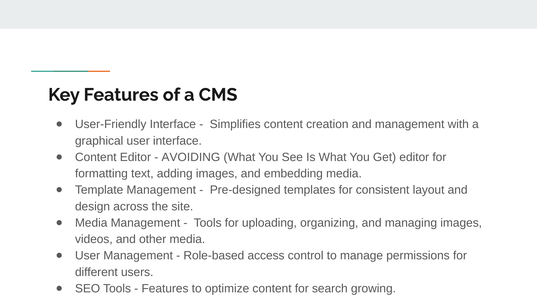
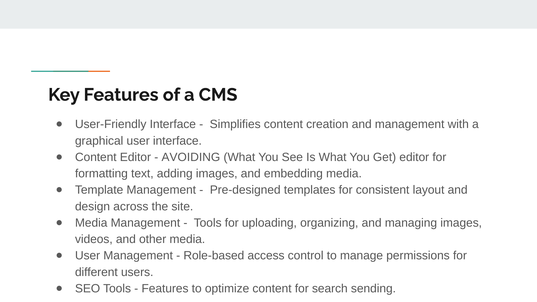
growing: growing -> sending (373, 289)
